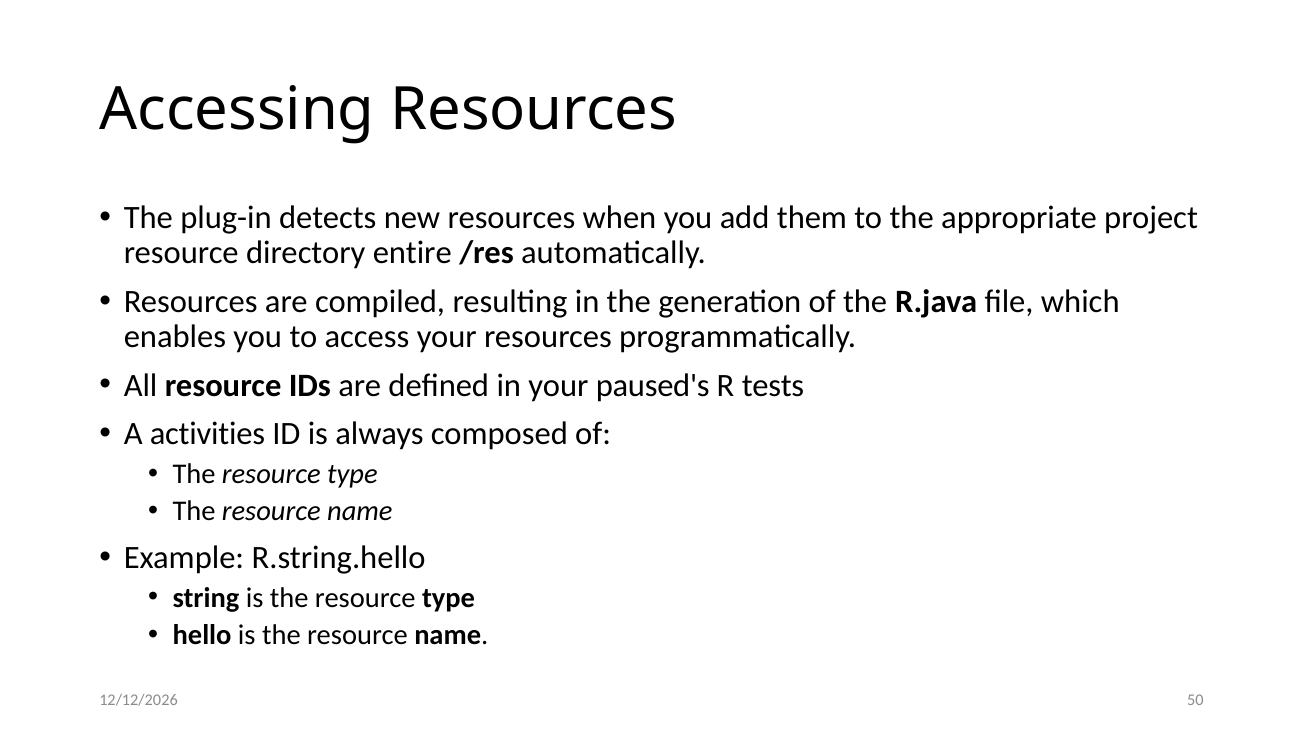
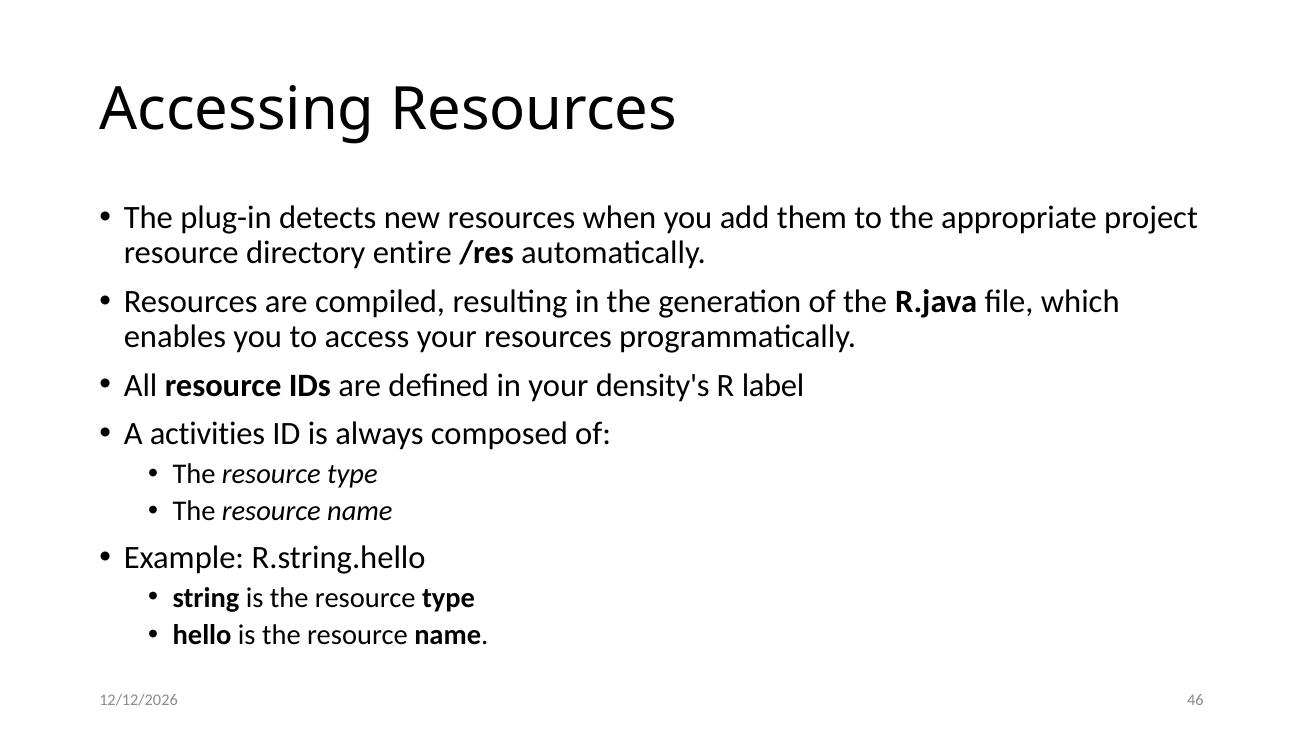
paused's: paused's -> density's (653, 385)
tests: tests -> label (773, 385)
50: 50 -> 46 (1195, 700)
